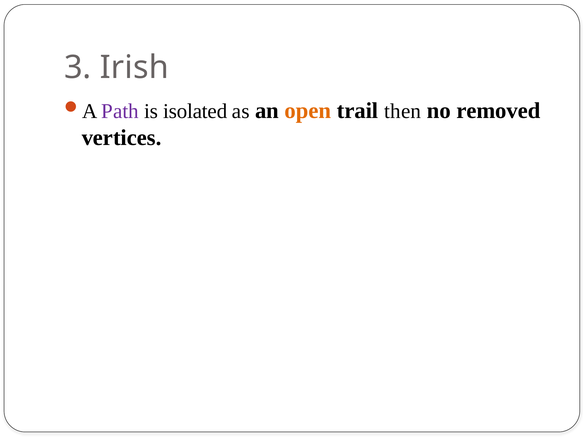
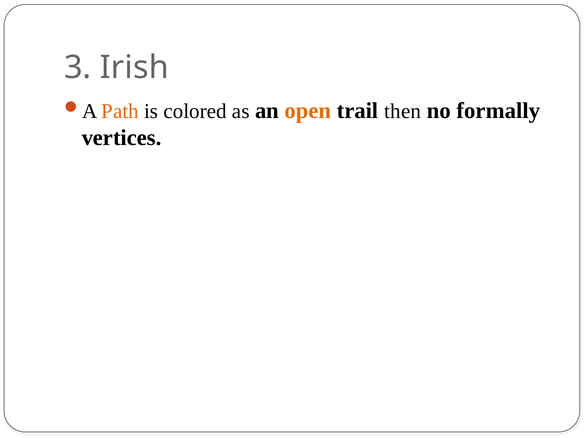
Path colour: purple -> orange (120, 111)
isolated: isolated -> colored (195, 111)
removed: removed -> formally (498, 111)
